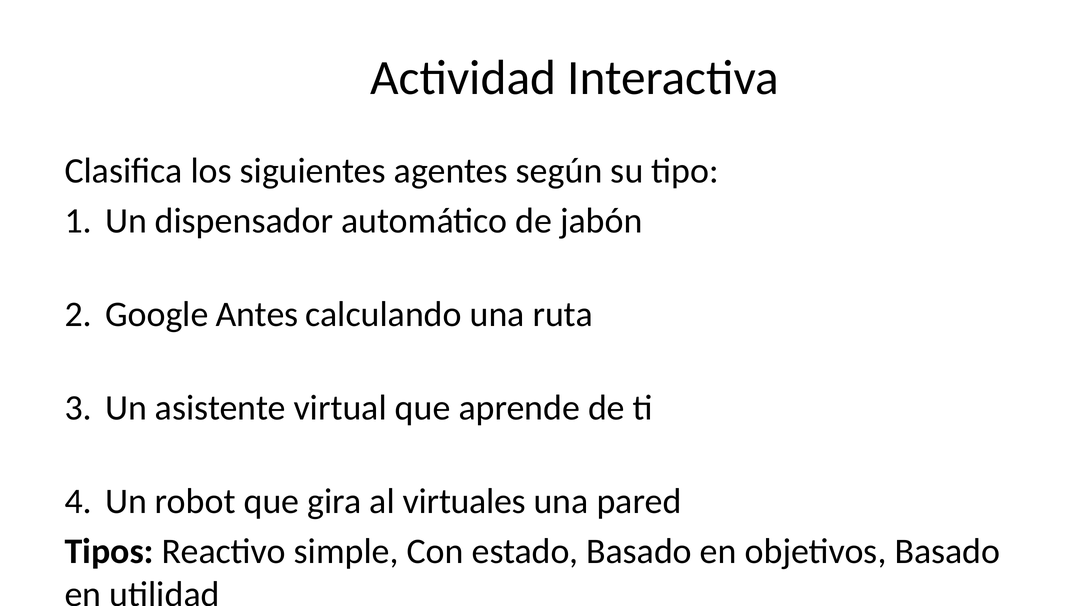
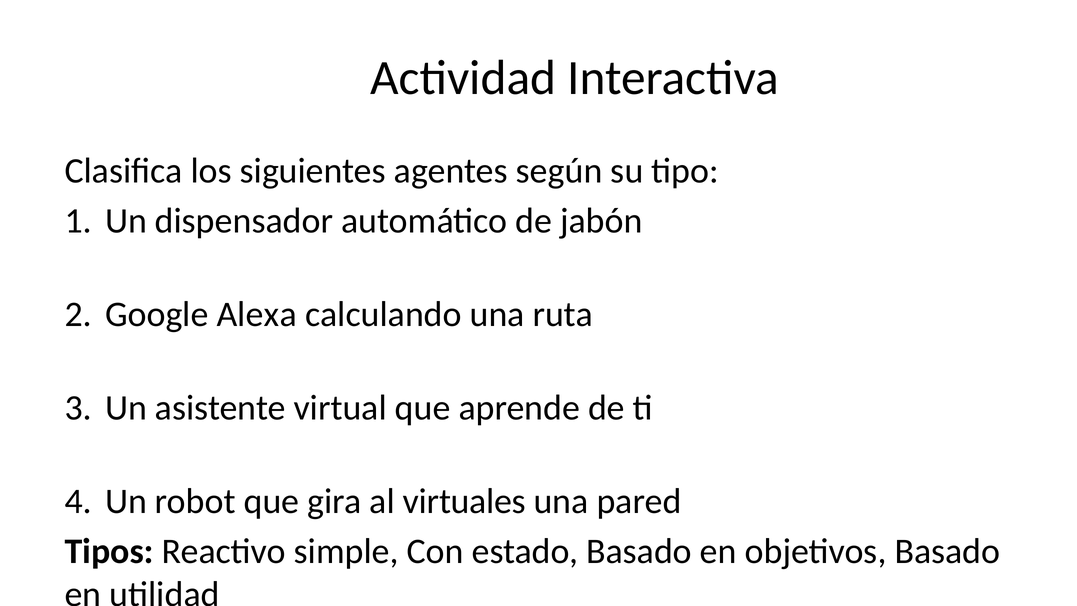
Google Antes: Antes -> Alexa (257, 314)
